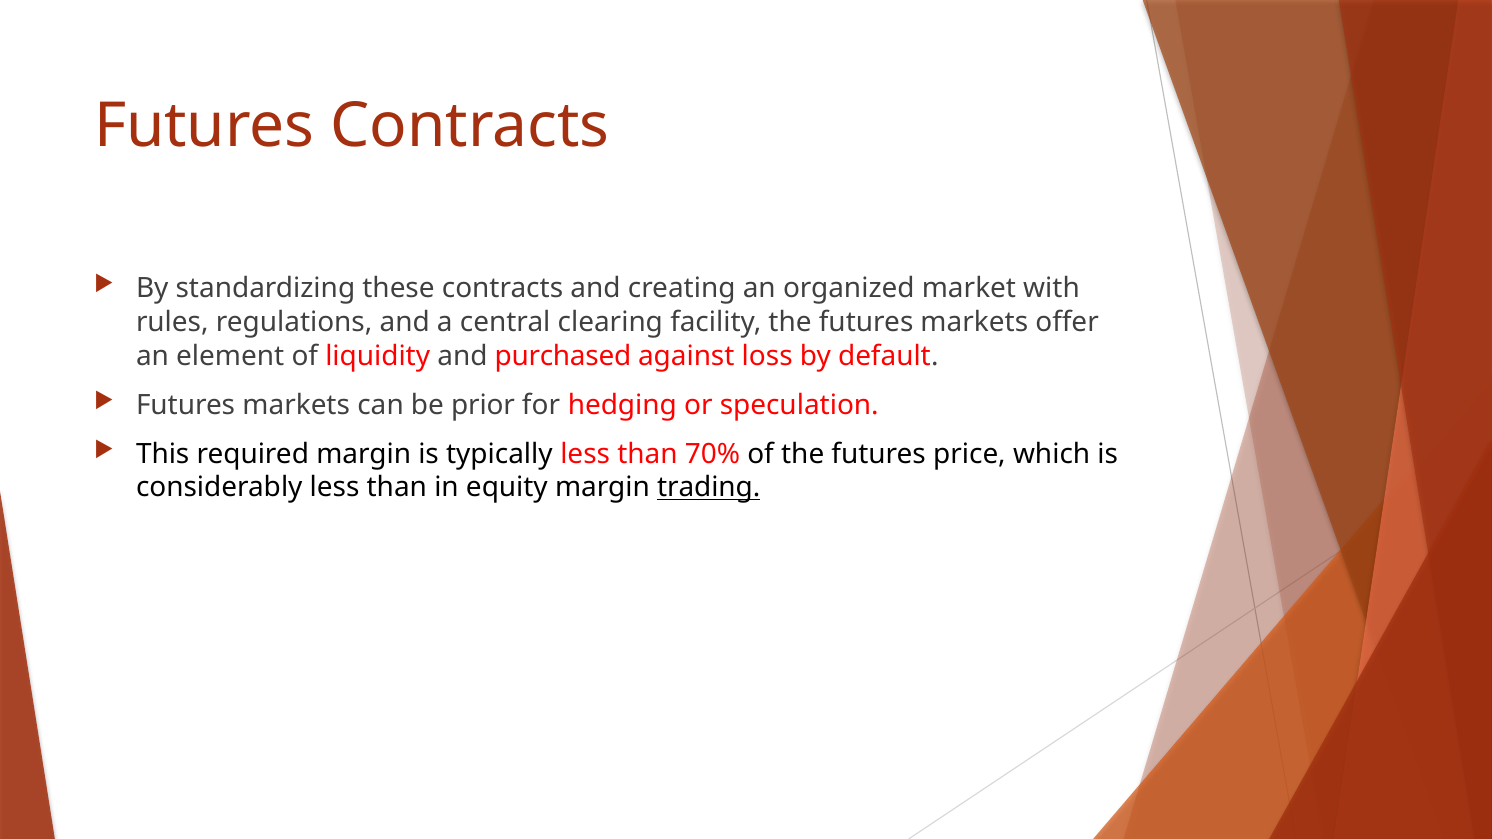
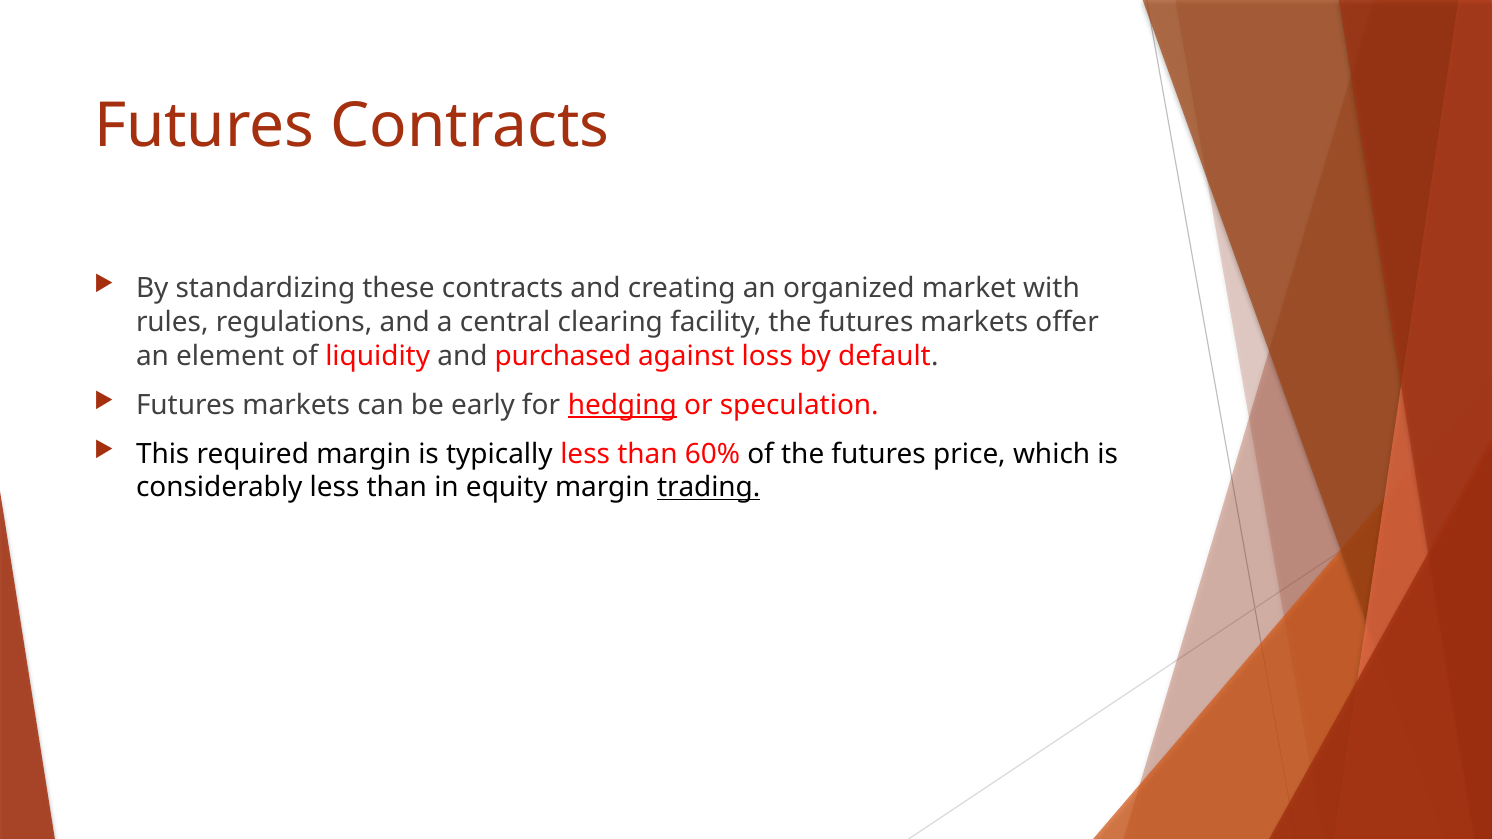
prior: prior -> early (483, 405)
hedging underline: none -> present (622, 405)
70%: 70% -> 60% (713, 454)
